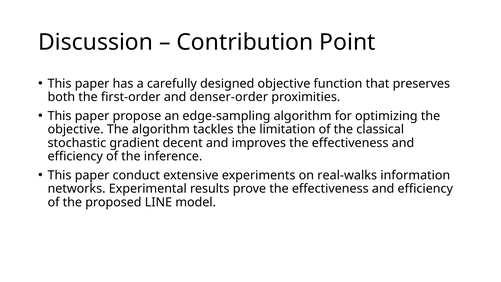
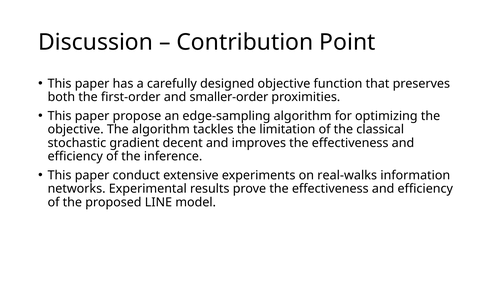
denser-order: denser-order -> smaller-order (229, 97)
